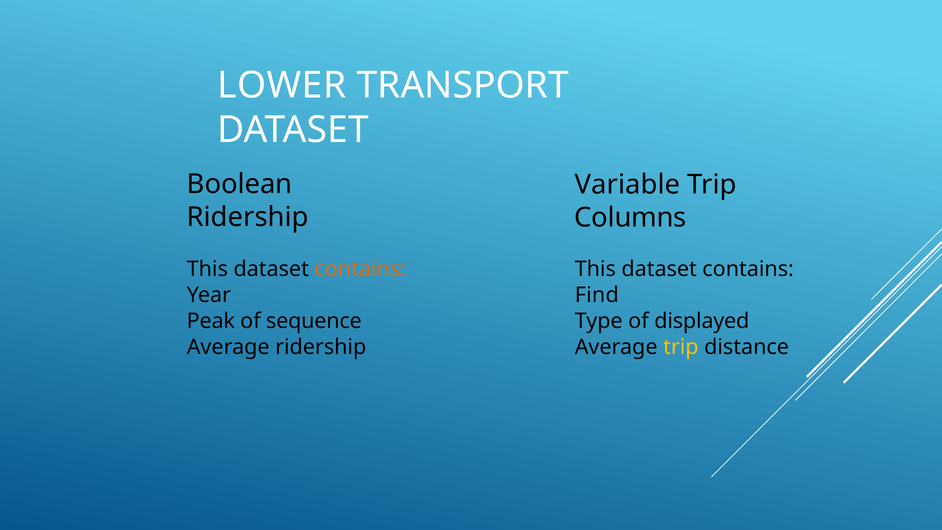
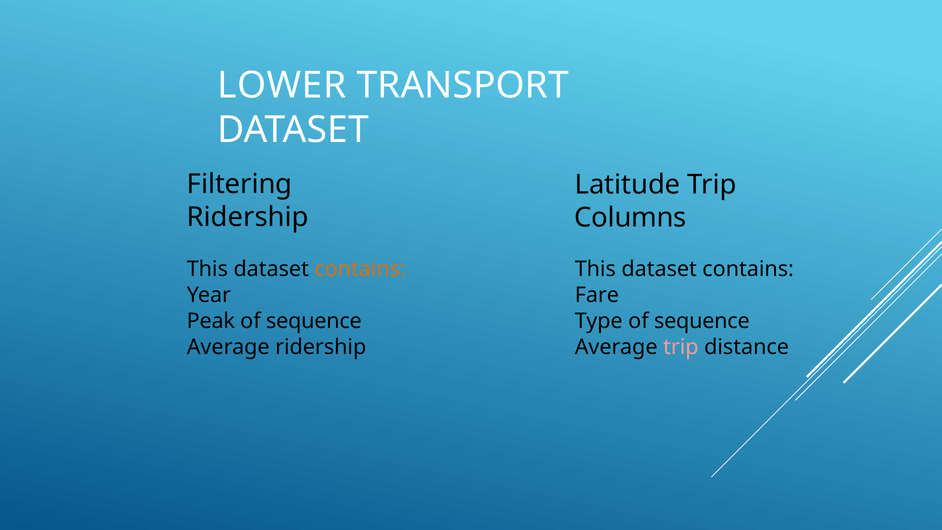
Boolean: Boolean -> Filtering (240, 184)
Variable: Variable -> Latitude (628, 184)
Find: Find -> Fare (597, 295)
Type of displayed: displayed -> sequence (702, 321)
trip colour: yellow -> pink (681, 347)
